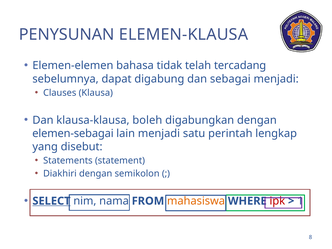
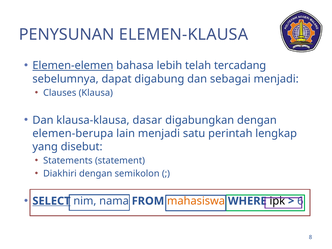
Elemen-elemen underline: none -> present (73, 66)
tidak: tidak -> lebih (169, 66)
boleh: boleh -> dasar (147, 120)
elemen-sebagai: elemen-sebagai -> elemen-berupa (73, 133)
ipk colour: red -> black (277, 201)
1: 1 -> 6 (300, 201)
